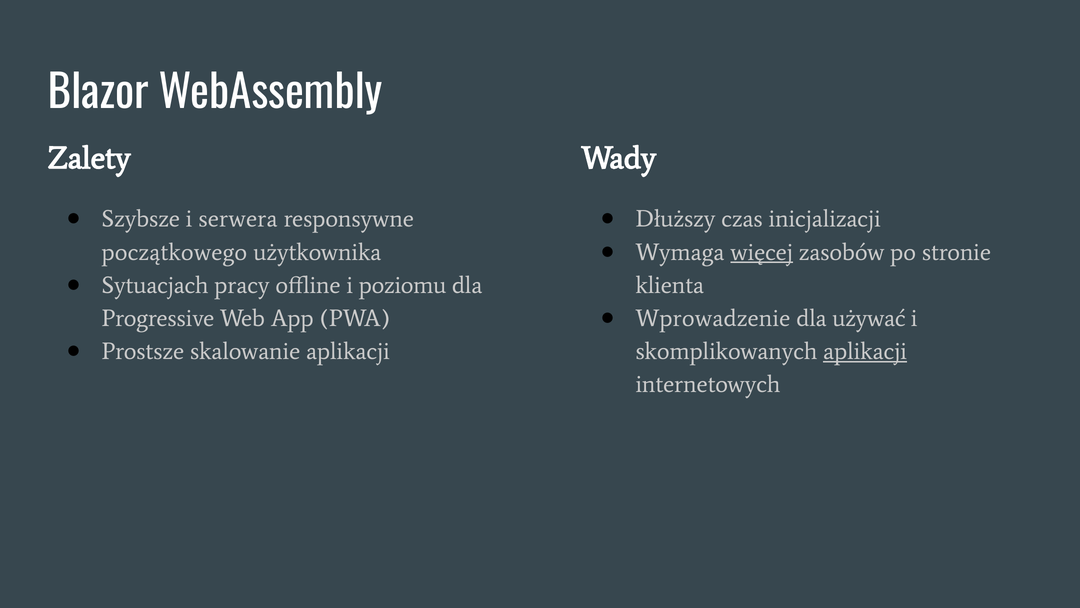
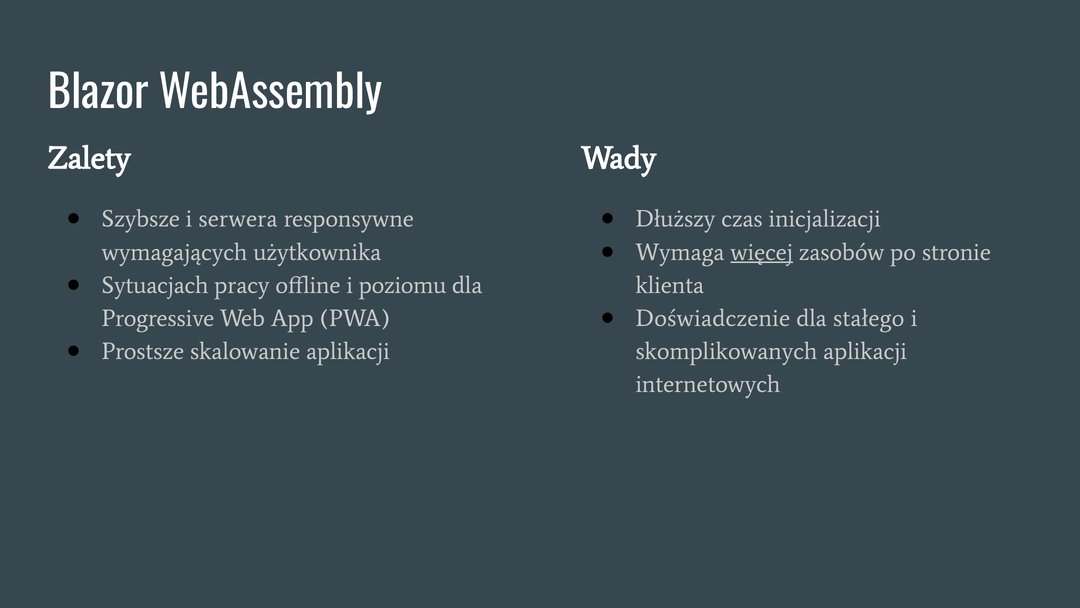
początkowego: początkowego -> wymagających (174, 252)
Wprowadzenie: Wprowadzenie -> Doświadczenie (713, 318)
używać: używać -> stałego (869, 318)
aplikacji underline: present -> none (865, 351)
